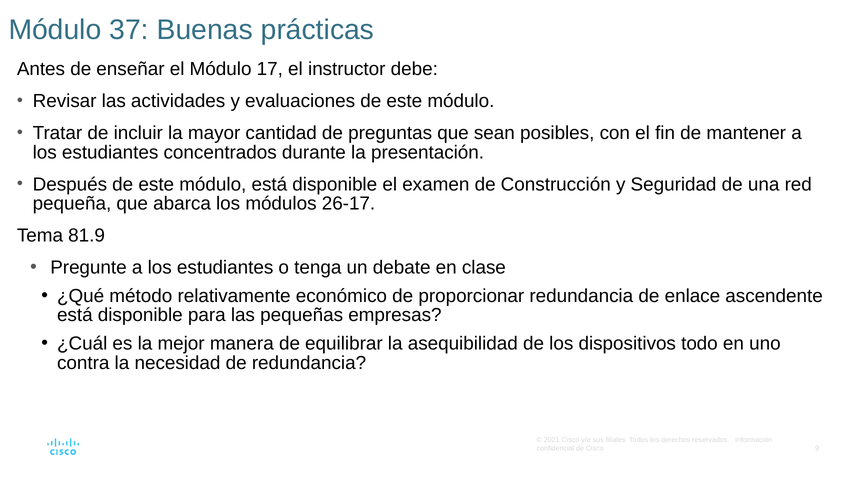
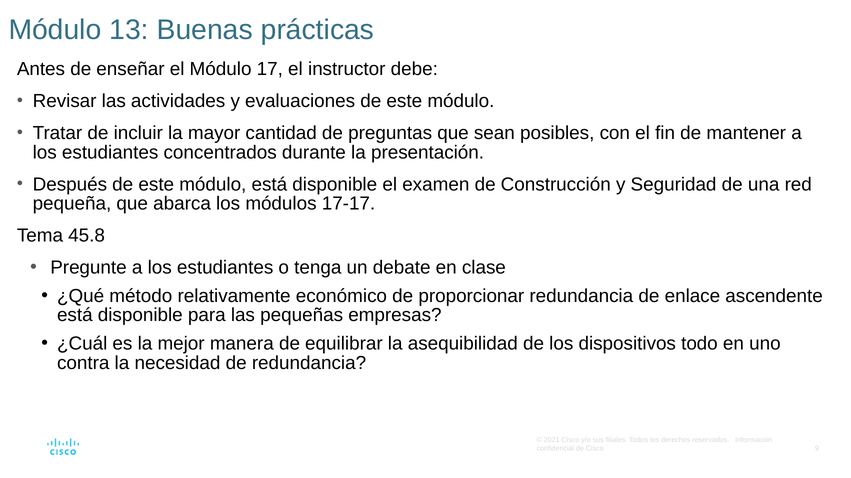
37: 37 -> 13 (129, 30)
26-17: 26-17 -> 17-17 (348, 204)
81.9: 81.9 -> 45.8 (87, 236)
